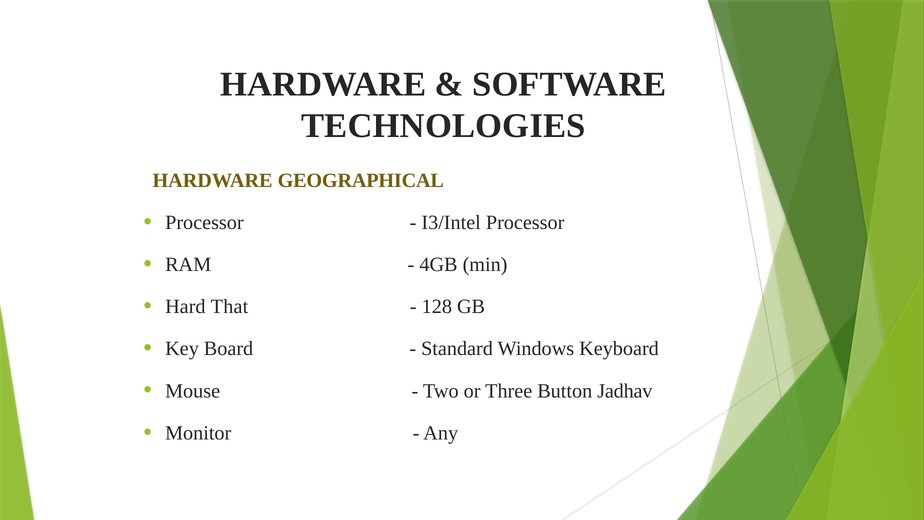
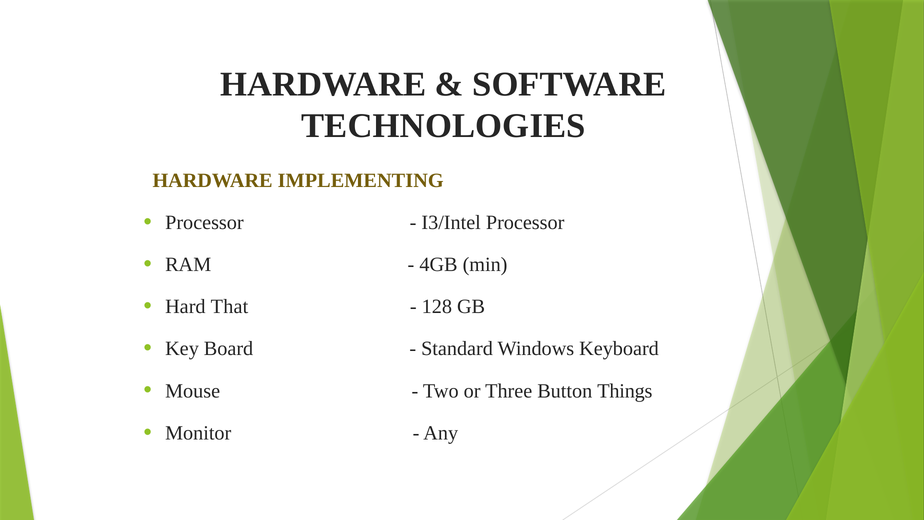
GEOGRAPHICAL: GEOGRAPHICAL -> IMPLEMENTING (361, 180)
Jadhav: Jadhav -> Things (625, 391)
